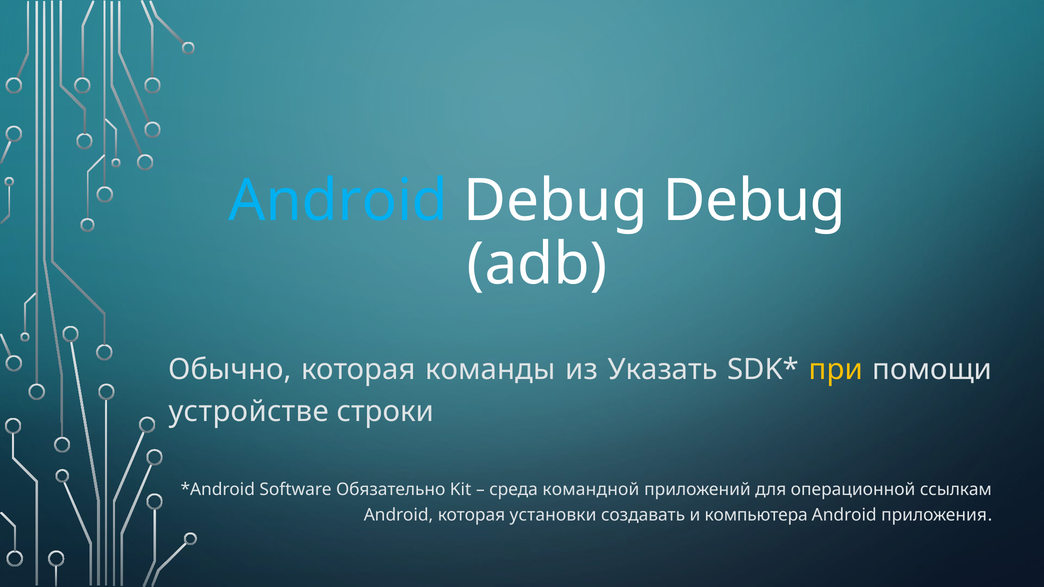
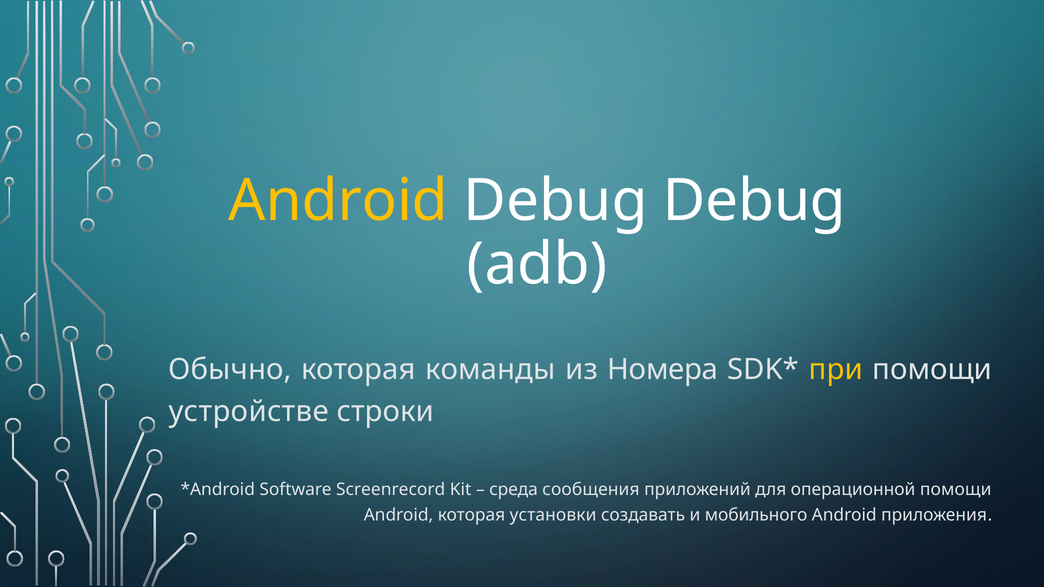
Android colour: light blue -> yellow (338, 201)
Указать: Указать -> Номера (663, 369)
Обязательно: Обязательно -> Screenrecord (391, 490)
командной: командной -> сообщения (591, 490)
операционной ссылкам: ссылкам -> помощи (956, 490)
компьютера: компьютера -> мобильного (756, 515)
